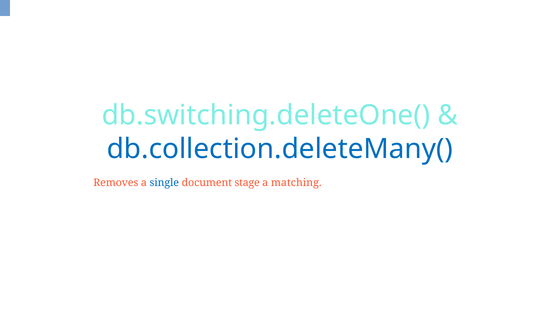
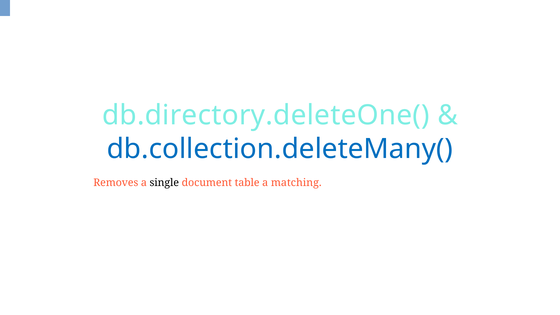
db.switching.deleteOne(: db.switching.deleteOne( -> db.directory.deleteOne( (266, 115)
single colour: blue -> black (164, 183)
stage: stage -> table (247, 183)
